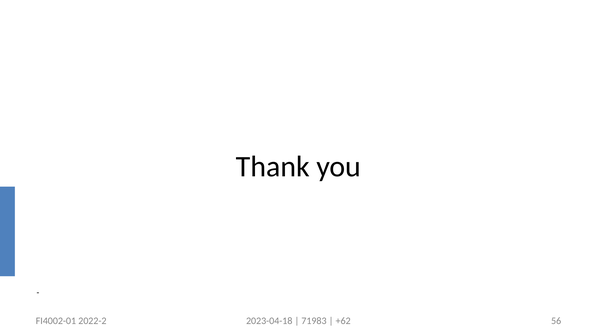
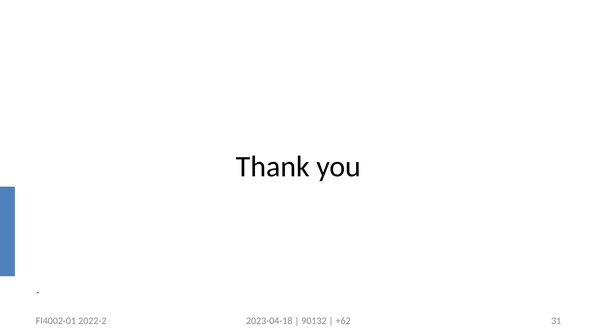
71983: 71983 -> 90132 (314, 321)
56: 56 -> 31 (556, 321)
